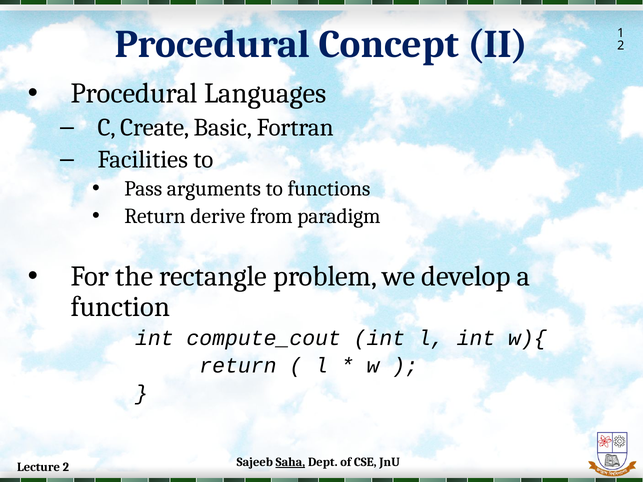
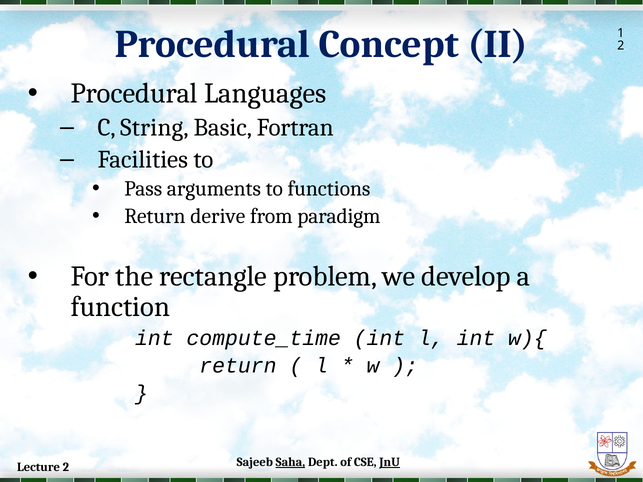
Create: Create -> String (154, 127)
compute_cout: compute_cout -> compute_time (264, 339)
JnU underline: none -> present (390, 462)
